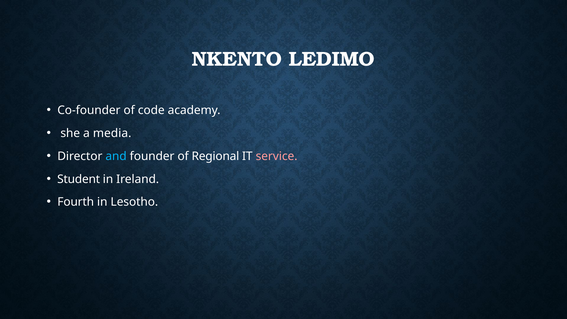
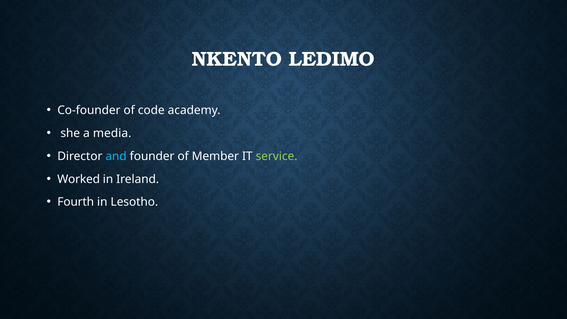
Regional: Regional -> Member (215, 156)
service colour: pink -> light green (277, 156)
Student: Student -> Worked (79, 179)
